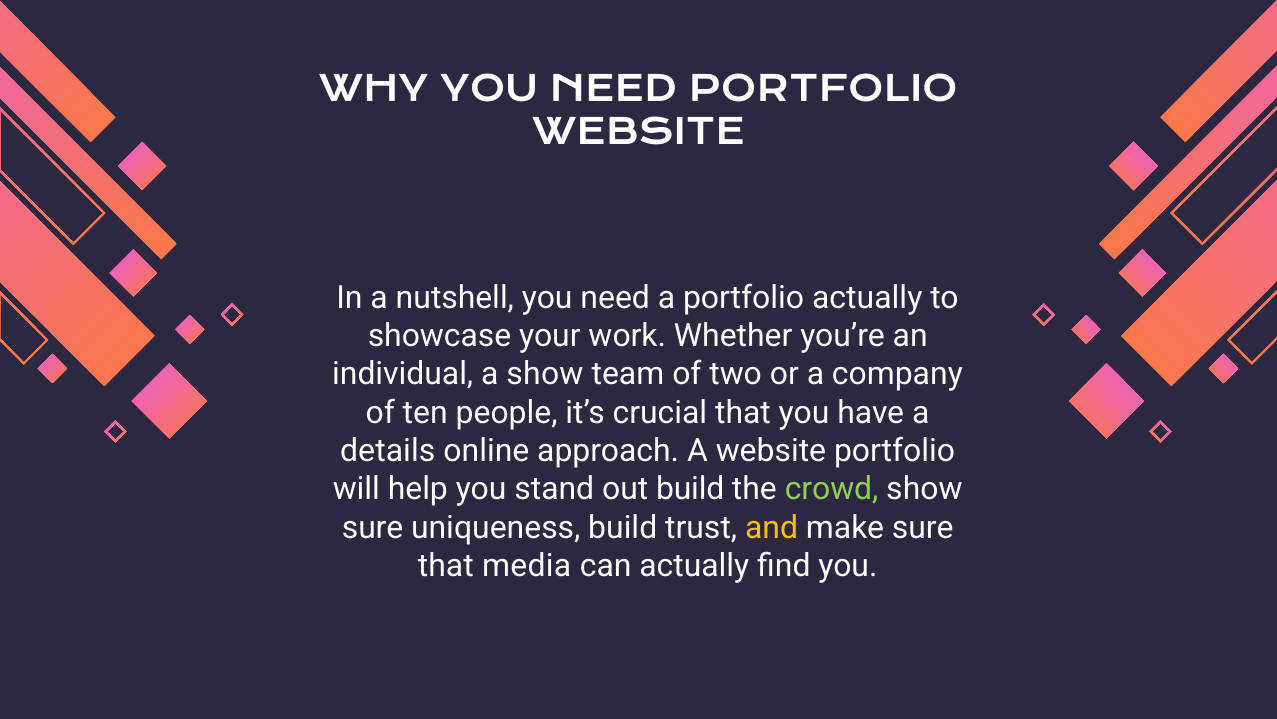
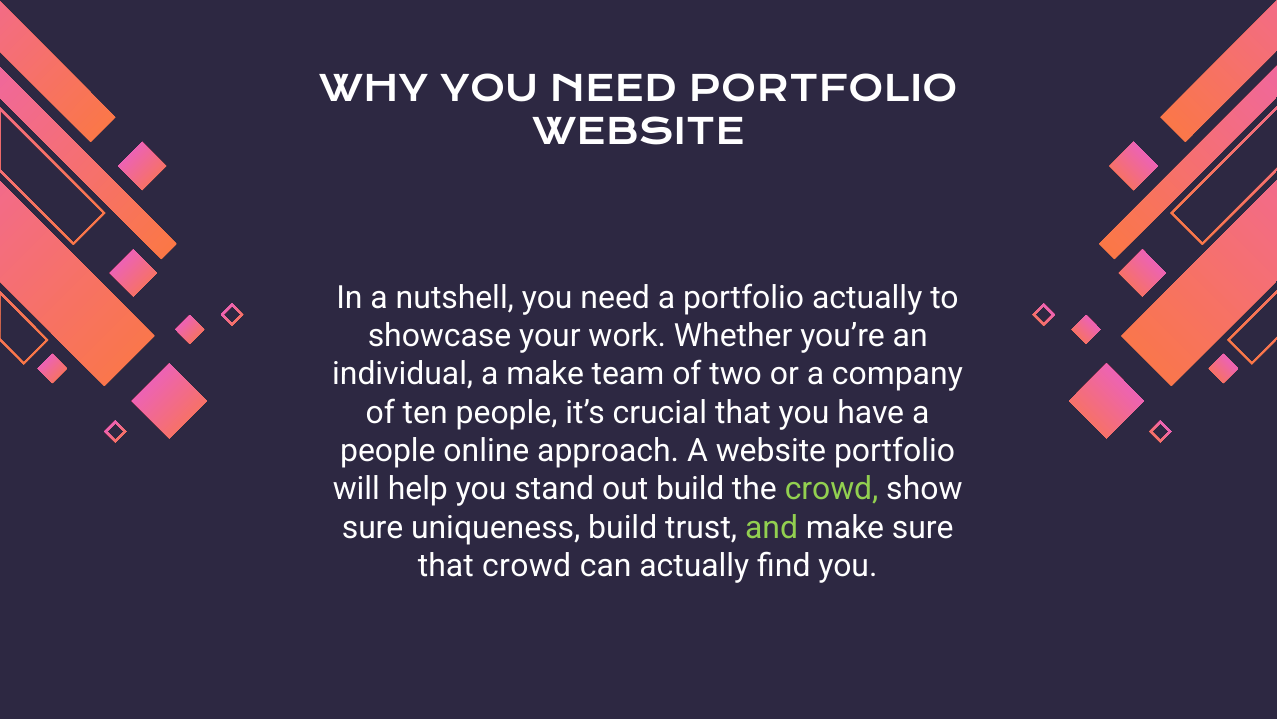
a show: show -> make (545, 374)
details: details -> people (388, 451)
and colour: yellow -> light green (772, 527)
that media: media -> crowd (527, 566)
